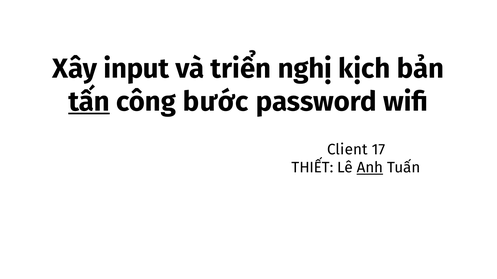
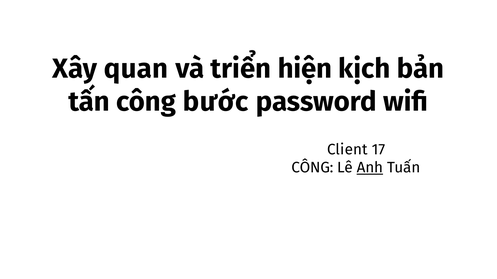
input: input -> quan (136, 69)
nghị: nghị -> hiện (305, 69)
tấn underline: present -> none (89, 102)
THIẾT: THIẾT -> CÔNG (312, 168)
